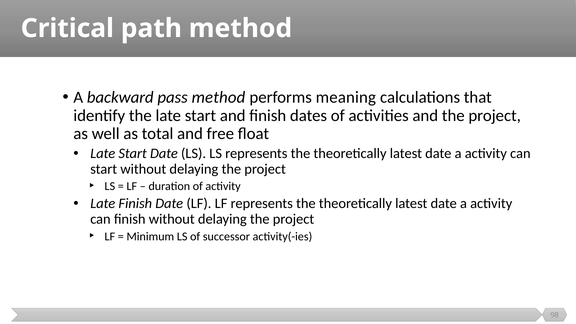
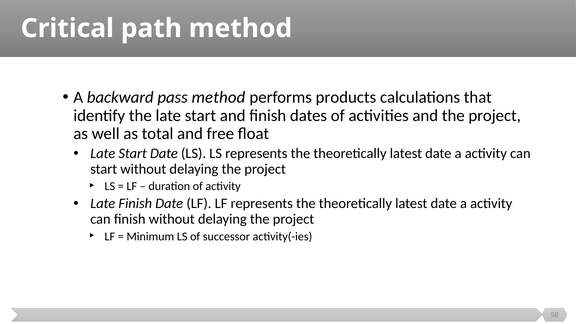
meaning: meaning -> products (346, 97)
